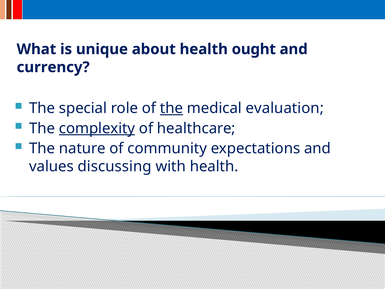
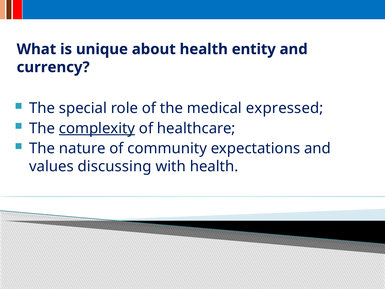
ought: ought -> entity (254, 49)
the underline: present -> none (172, 108)
evaluation: evaluation -> expressed (285, 108)
